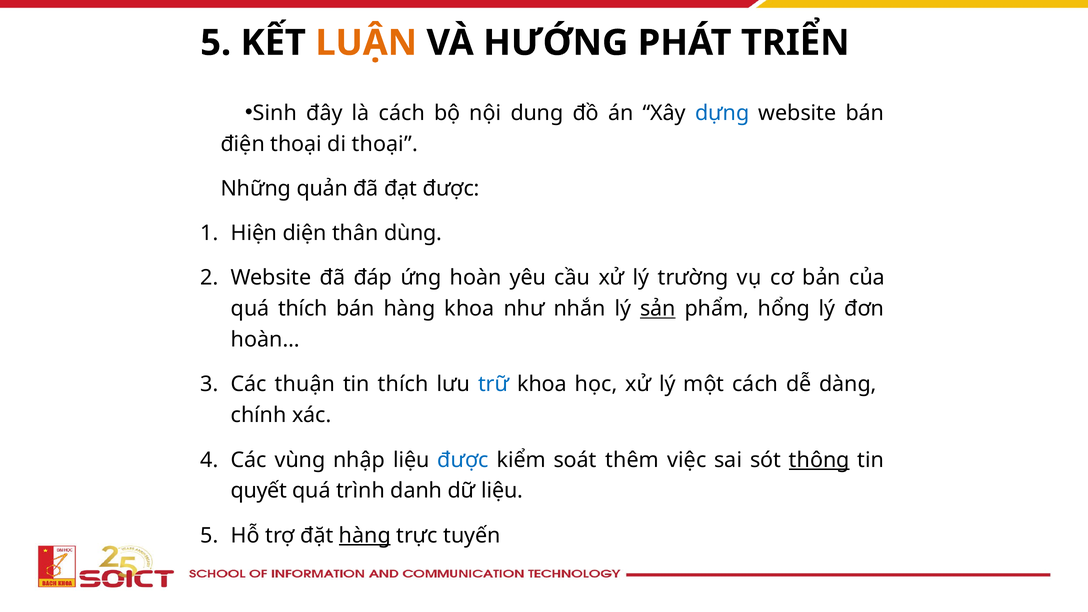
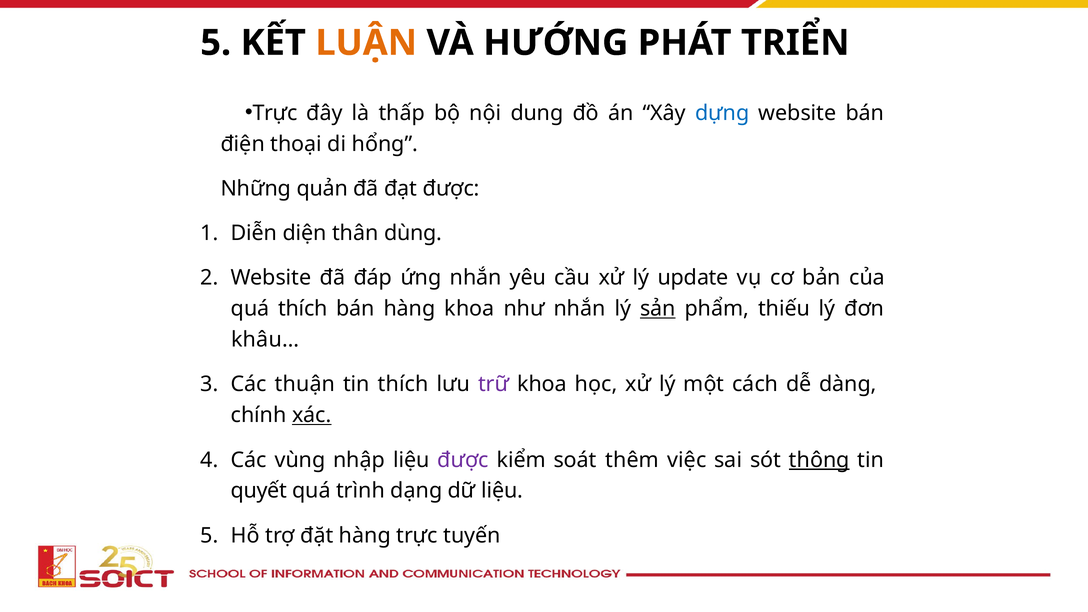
Sinh: Sinh -> Trực (275, 113)
là cách: cách -> thấp (402, 113)
di thoại: thoại -> hổng (385, 144)
Hiện: Hiện -> Diễn (254, 233)
ứng hoàn: hoàn -> nhắn (476, 278)
trường: trường -> update (693, 278)
hổng: hổng -> thiếu (784, 309)
hoàn…: hoàn… -> khâu… (265, 340)
trữ colour: blue -> purple (494, 384)
xác underline: none -> present (312, 415)
được colour: blue -> purple (463, 460)
danh: danh -> dạng (416, 491)
hàng underline: present -> none (365, 535)
